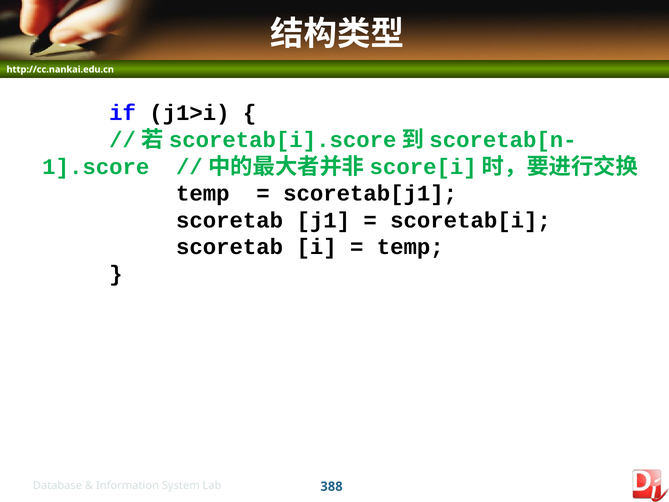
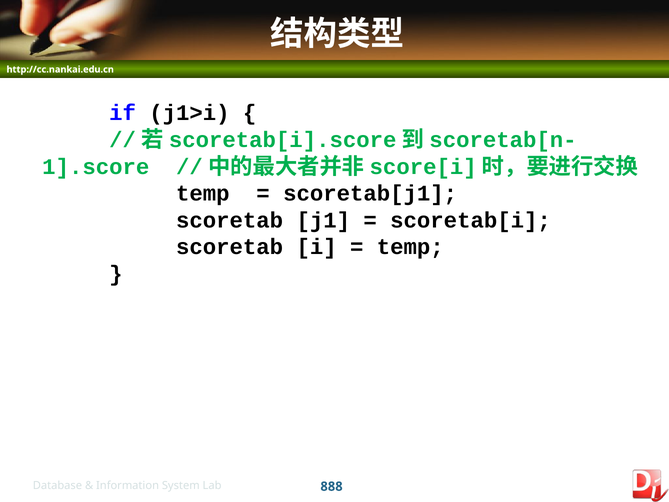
388: 388 -> 888 (332, 486)
